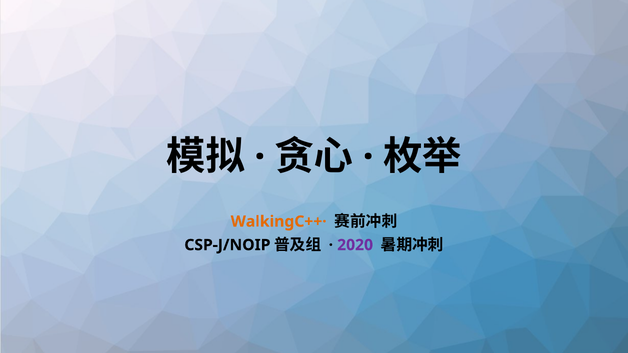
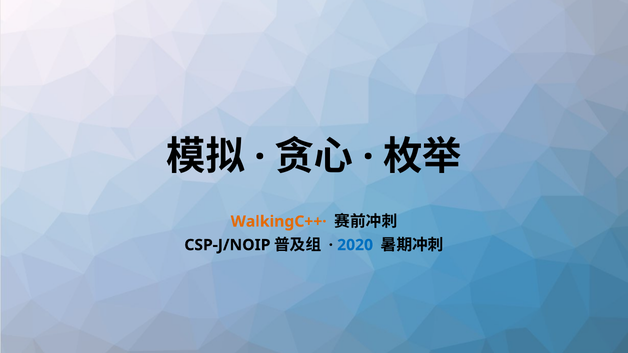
2020 colour: purple -> blue (355, 245)
